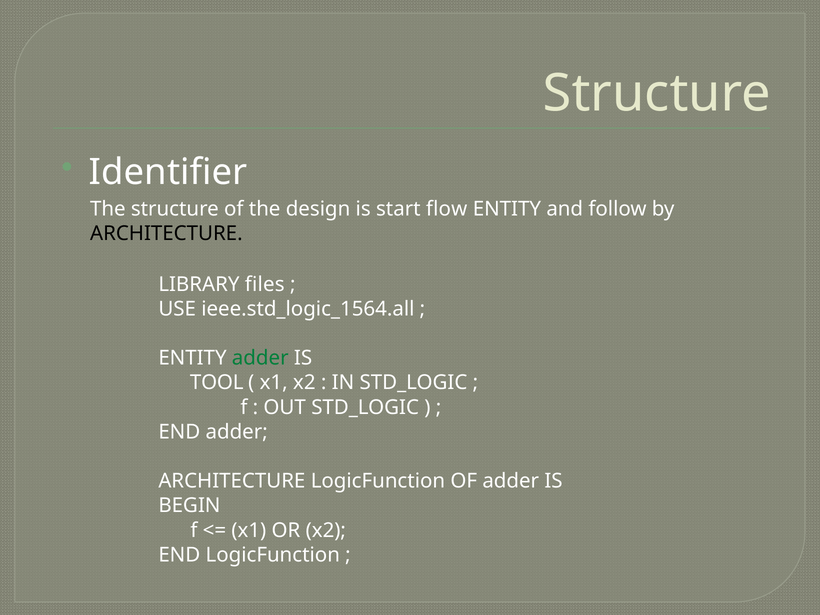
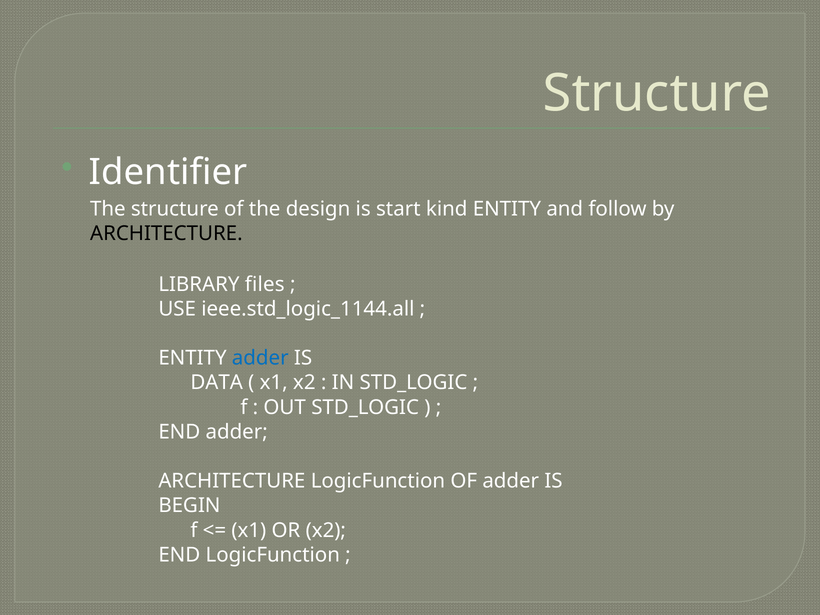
flow: flow -> kind (447, 209)
ieee.std_logic_1564.all: ieee.std_logic_1564.all -> ieee.std_logic_1144.all (308, 309)
adder colour: green -> blue (260, 358)
TOOL: TOOL -> DATA (217, 383)
